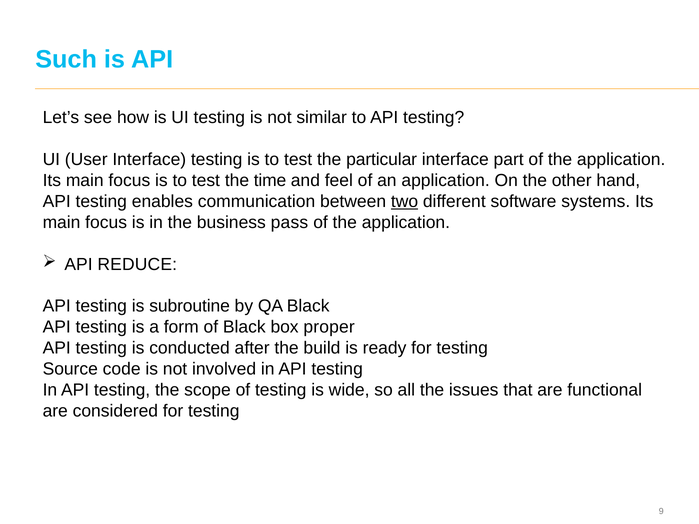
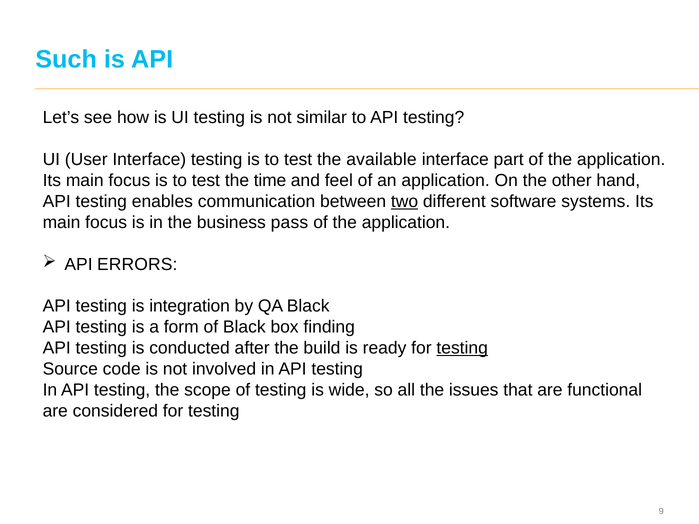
particular: particular -> available (381, 160)
REDUCE: REDUCE -> ERRORS (137, 264)
subroutine: subroutine -> integration (190, 306)
proper: proper -> finding (329, 327)
testing underline: none -> present (462, 348)
